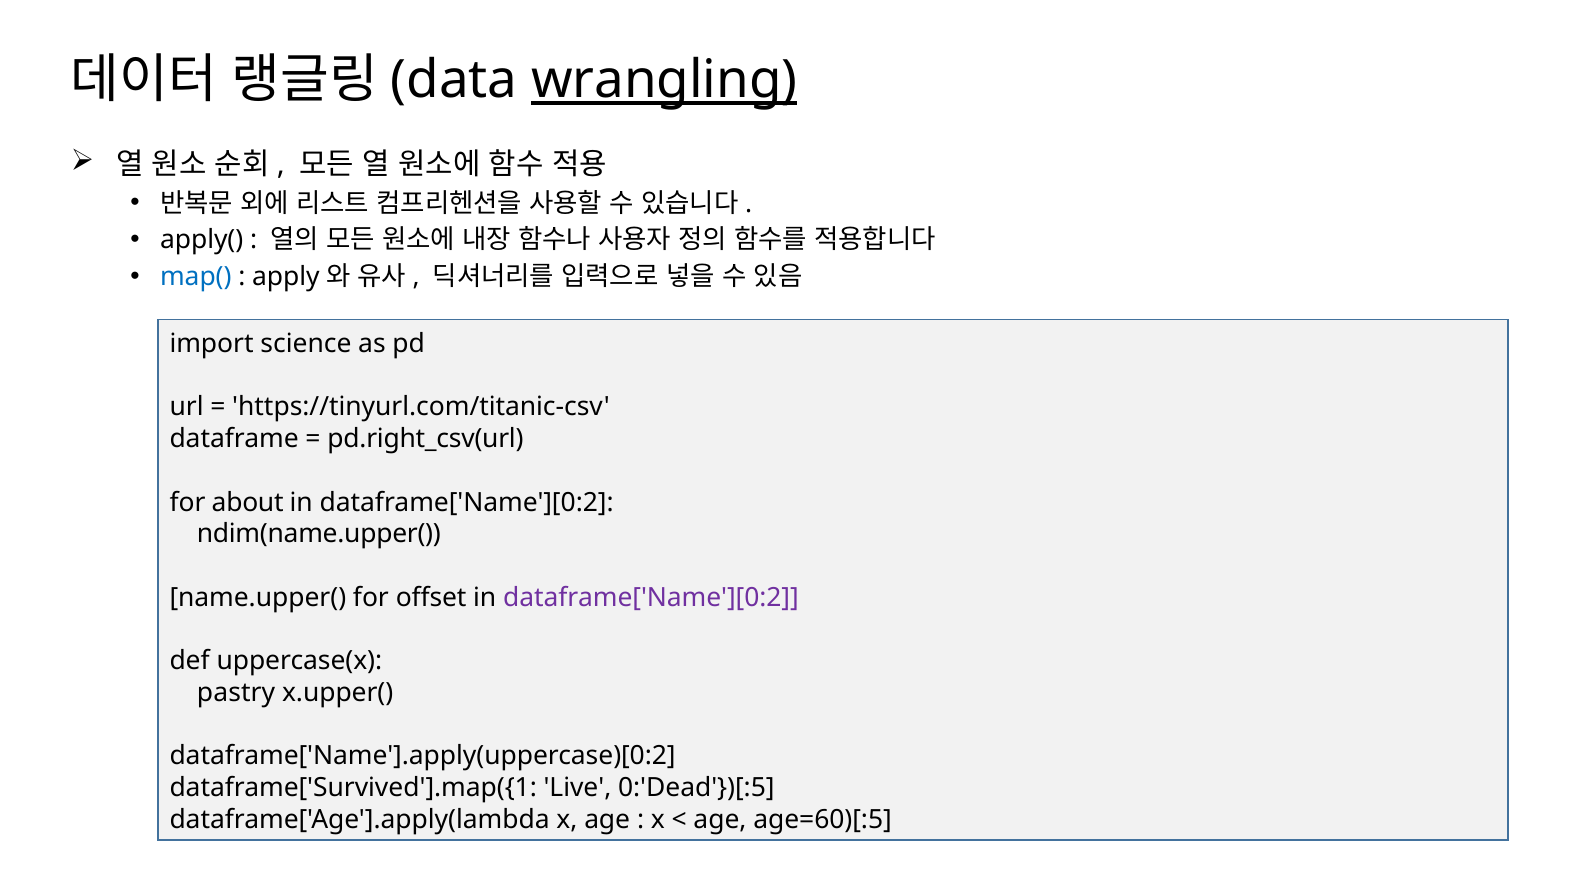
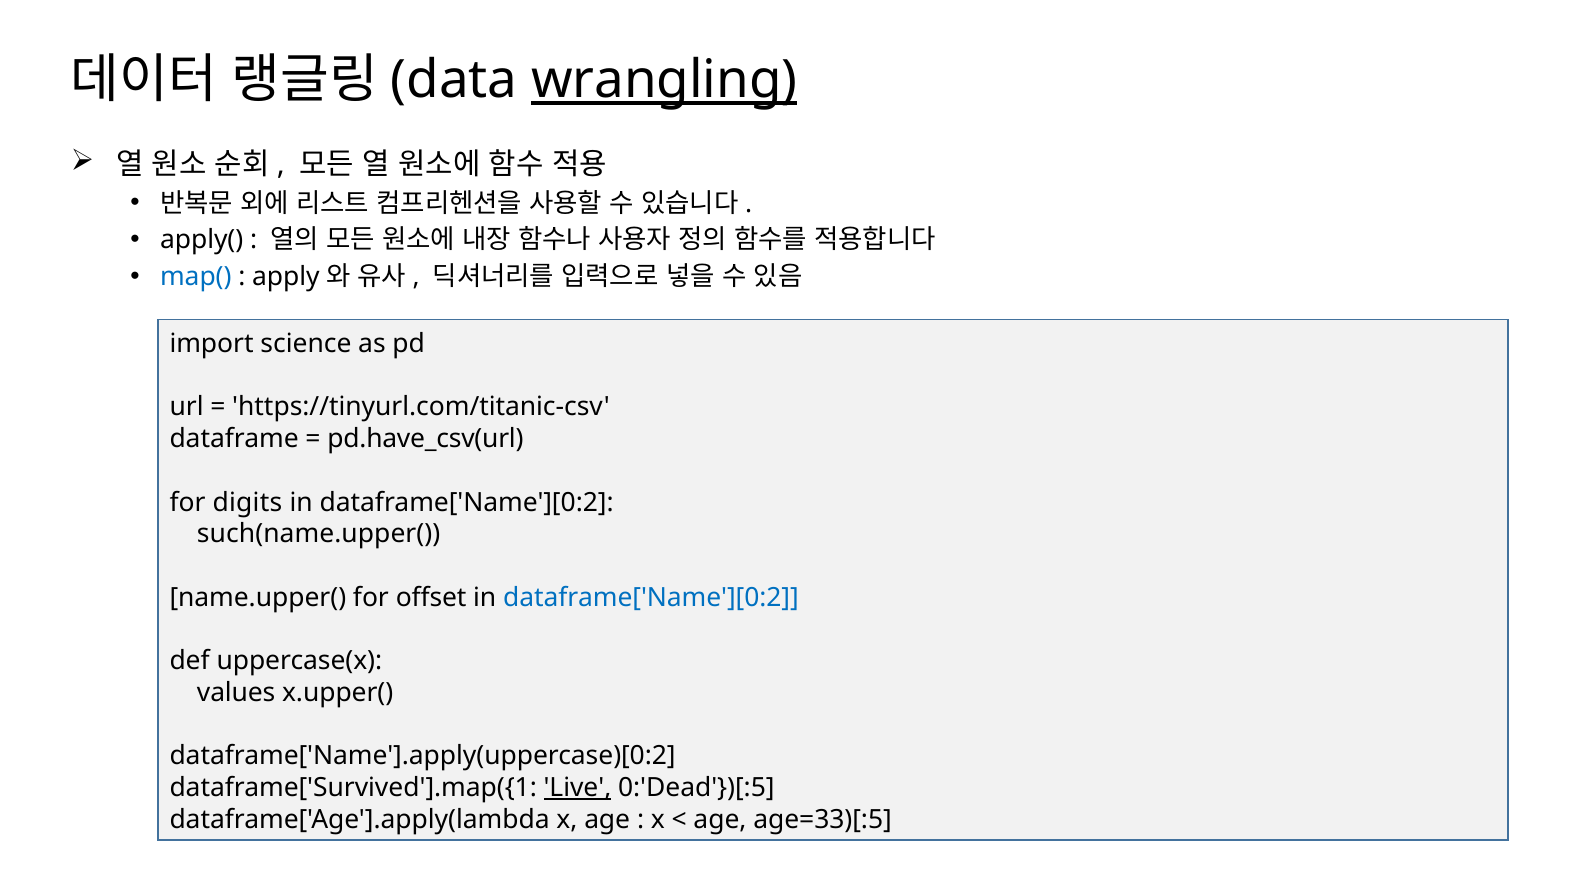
pd.right_csv(url: pd.right_csv(url -> pd.have_csv(url (425, 439)
about: about -> digits (247, 502)
ndim(name.upper(: ndim(name.upper( -> such(name.upper( (319, 534)
dataframe['Name'][0:2 colour: purple -> blue (651, 598)
pastry: pastry -> values (236, 693)
Live underline: none -> present (577, 788)
age=60)[:5: age=60)[:5 -> age=33)[:5 (823, 820)
